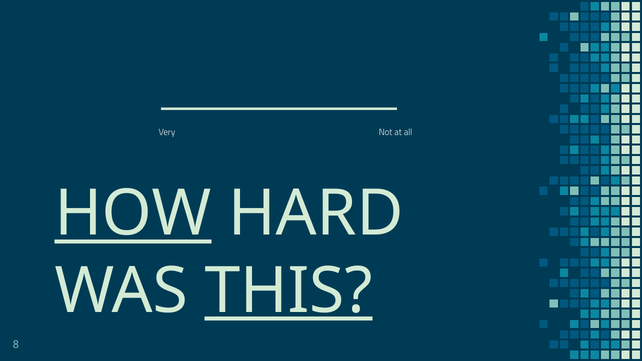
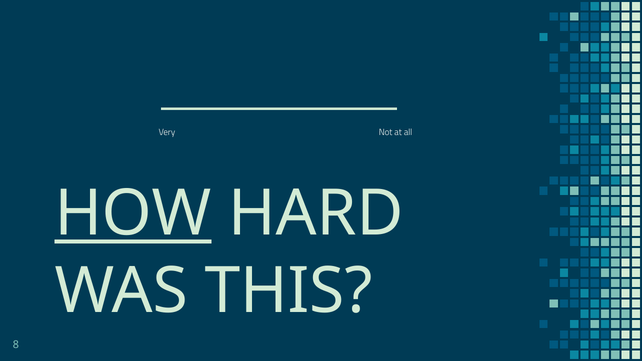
THIS underline: present -> none (289, 291)
